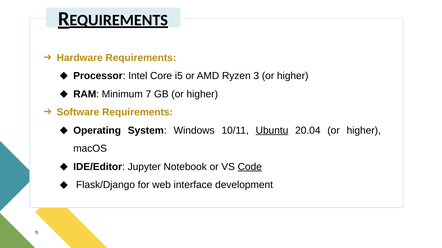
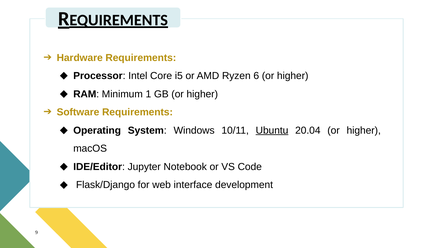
3: 3 -> 6 (256, 76)
7: 7 -> 1 (148, 94)
Code underline: present -> none (250, 167)
